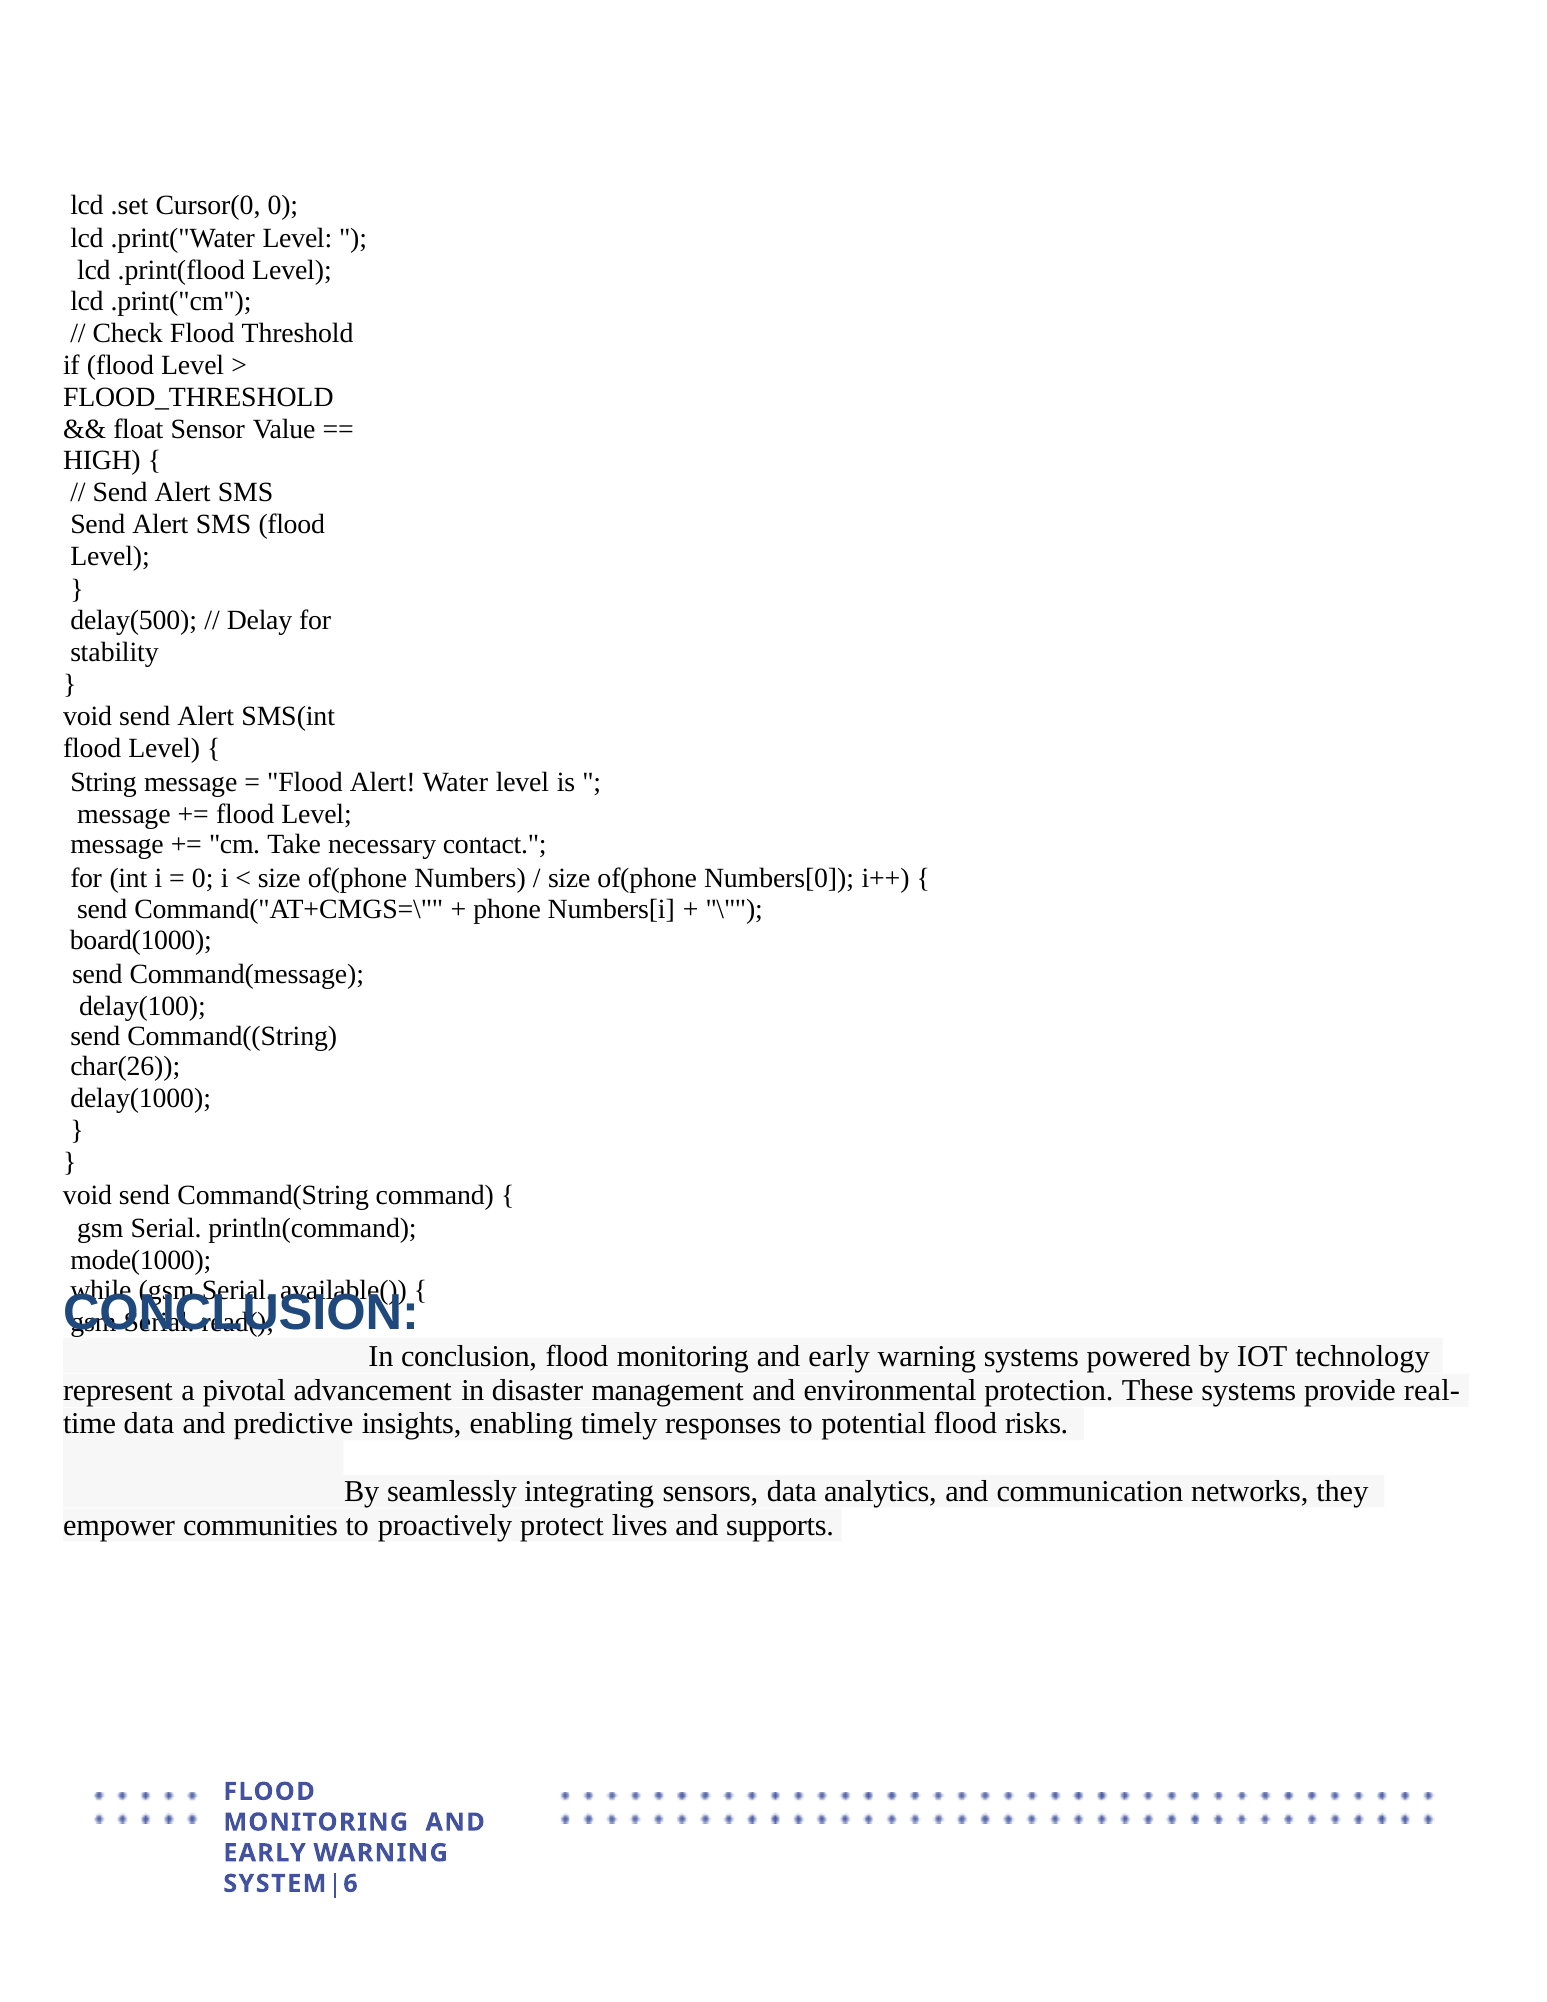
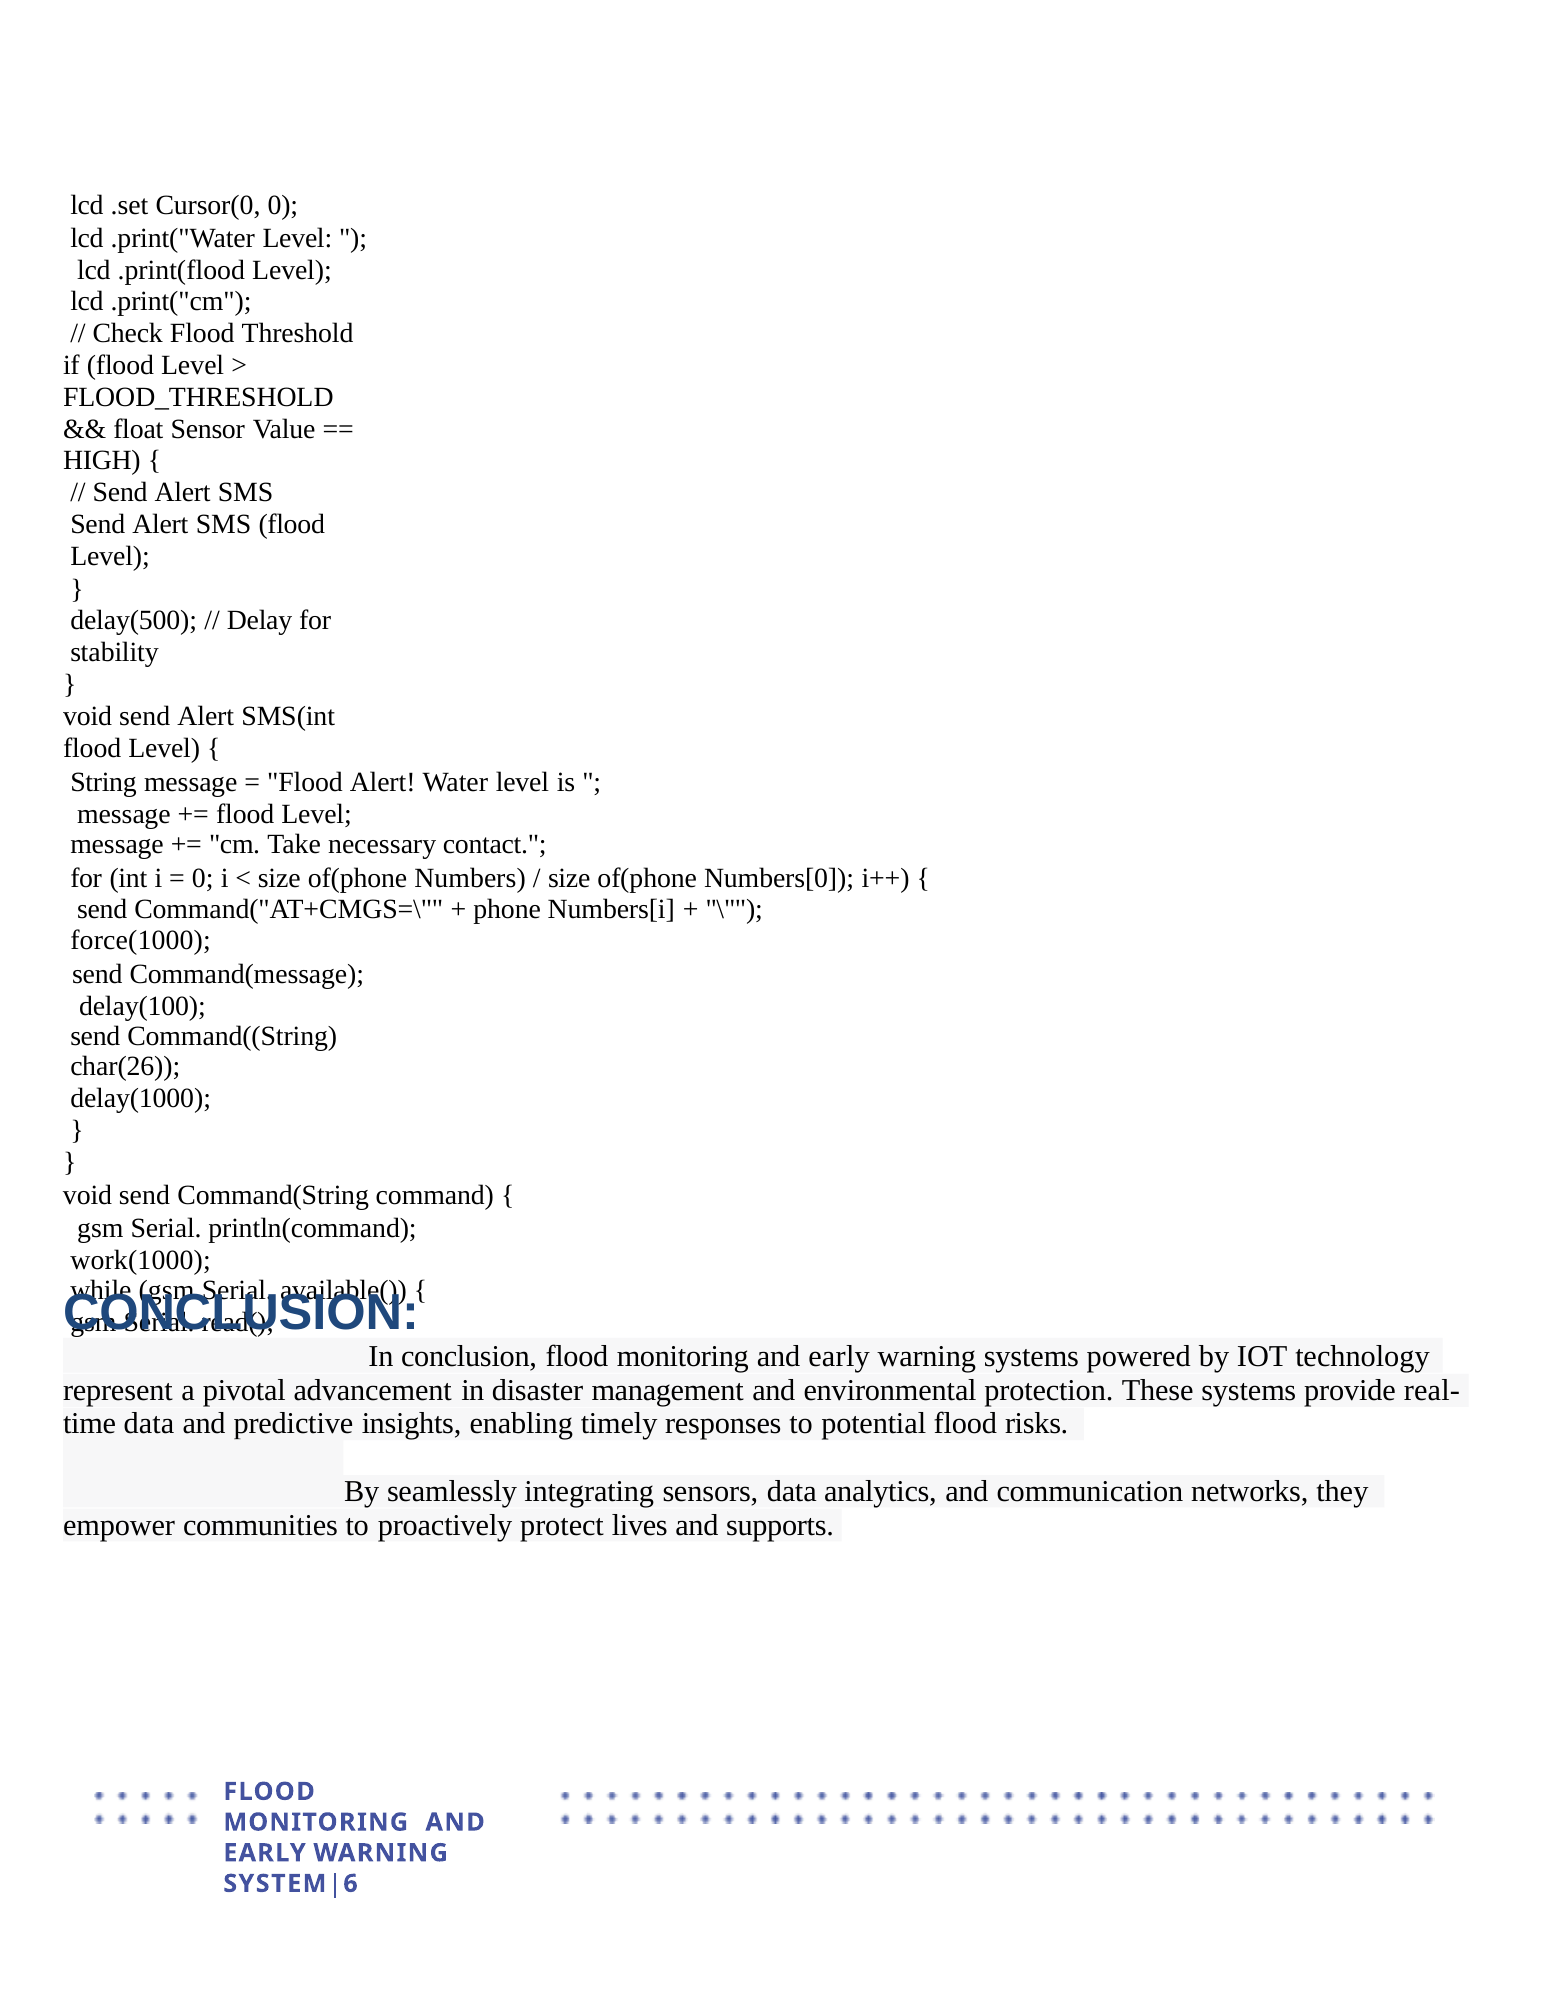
board(1000: board(1000 -> force(1000 (141, 940)
mode(1000: mode(1000 -> work(1000 (141, 1260)
